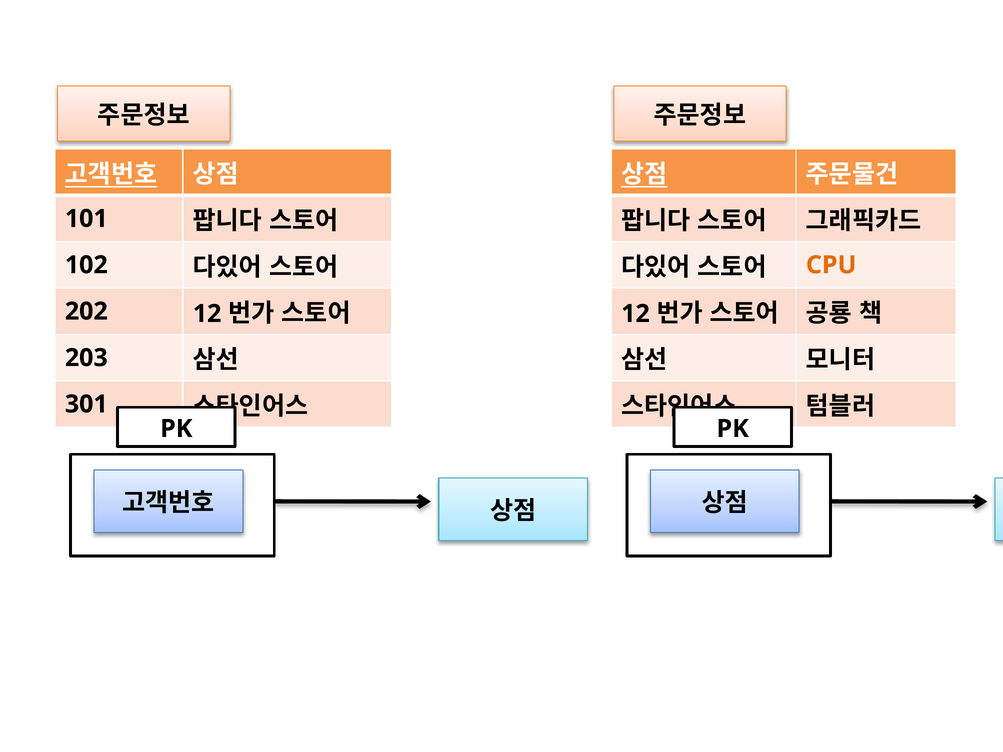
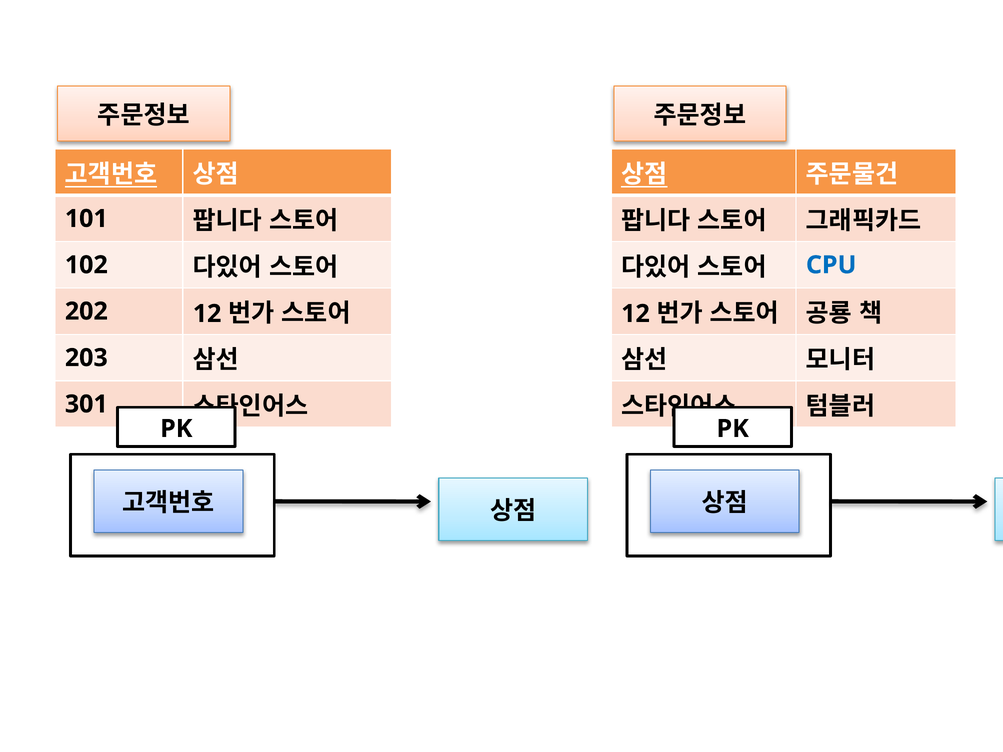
CPU colour: orange -> blue (831, 265)
